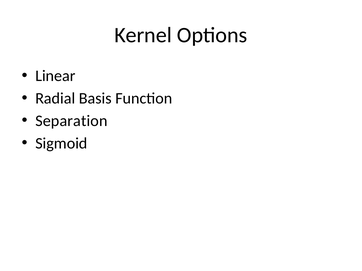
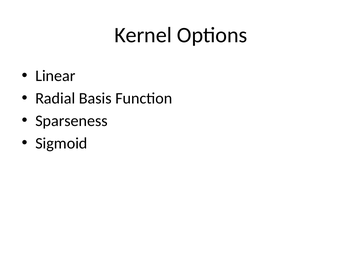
Separation: Separation -> Sparseness (71, 121)
